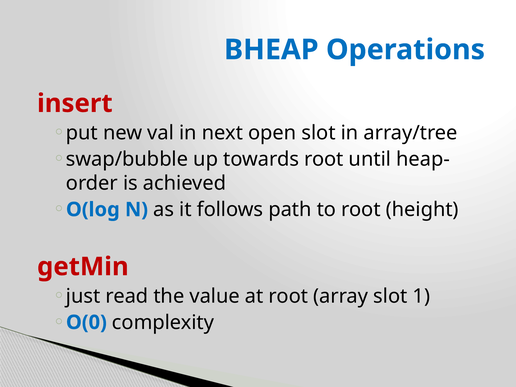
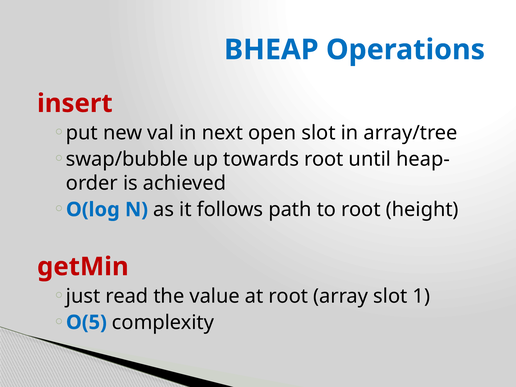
O(0: O(0 -> O(5 (86, 322)
